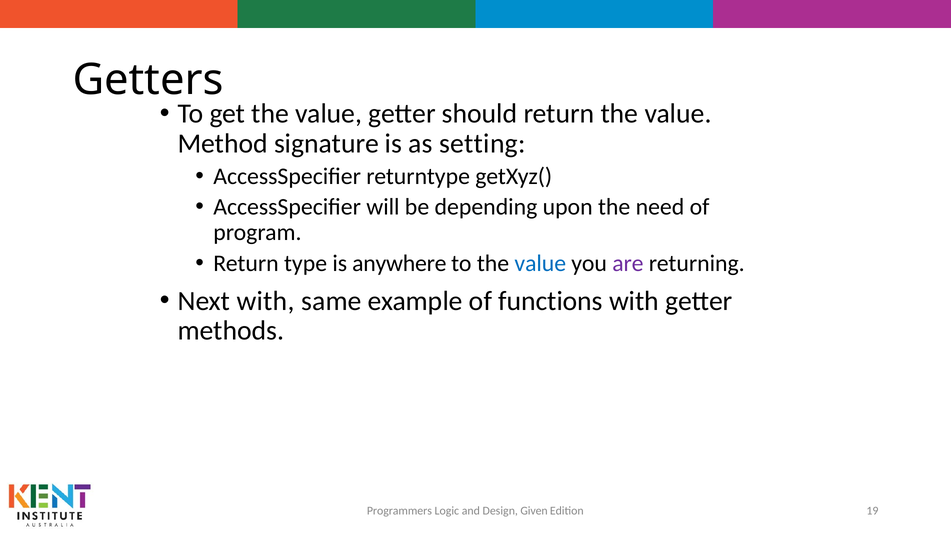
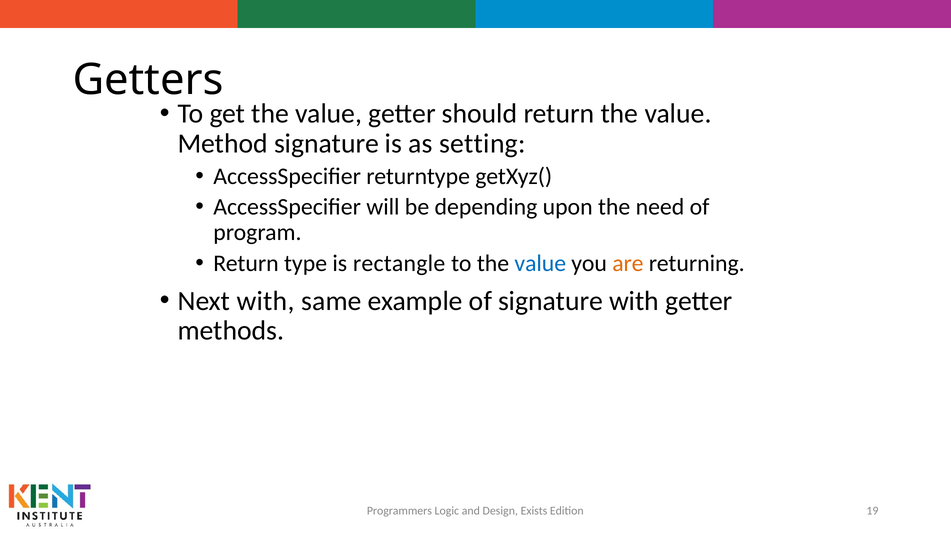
anywhere: anywhere -> rectangle (399, 263)
are colour: purple -> orange (628, 263)
of functions: functions -> signature (551, 301)
Given: Given -> Exists (534, 511)
